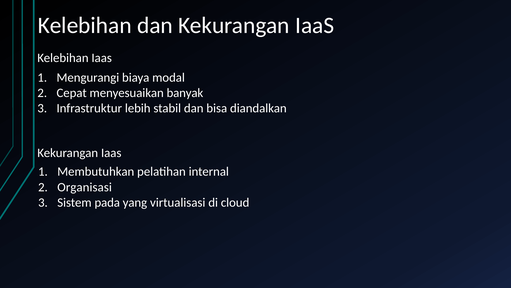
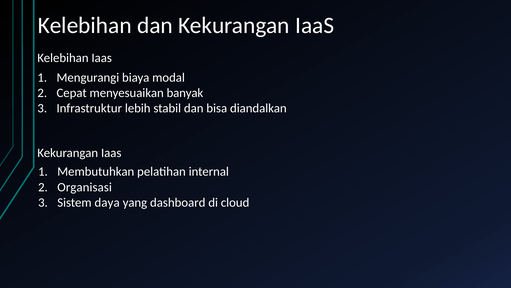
pada: pada -> daya (107, 202)
virtualisasi: virtualisasi -> dashboard (178, 202)
